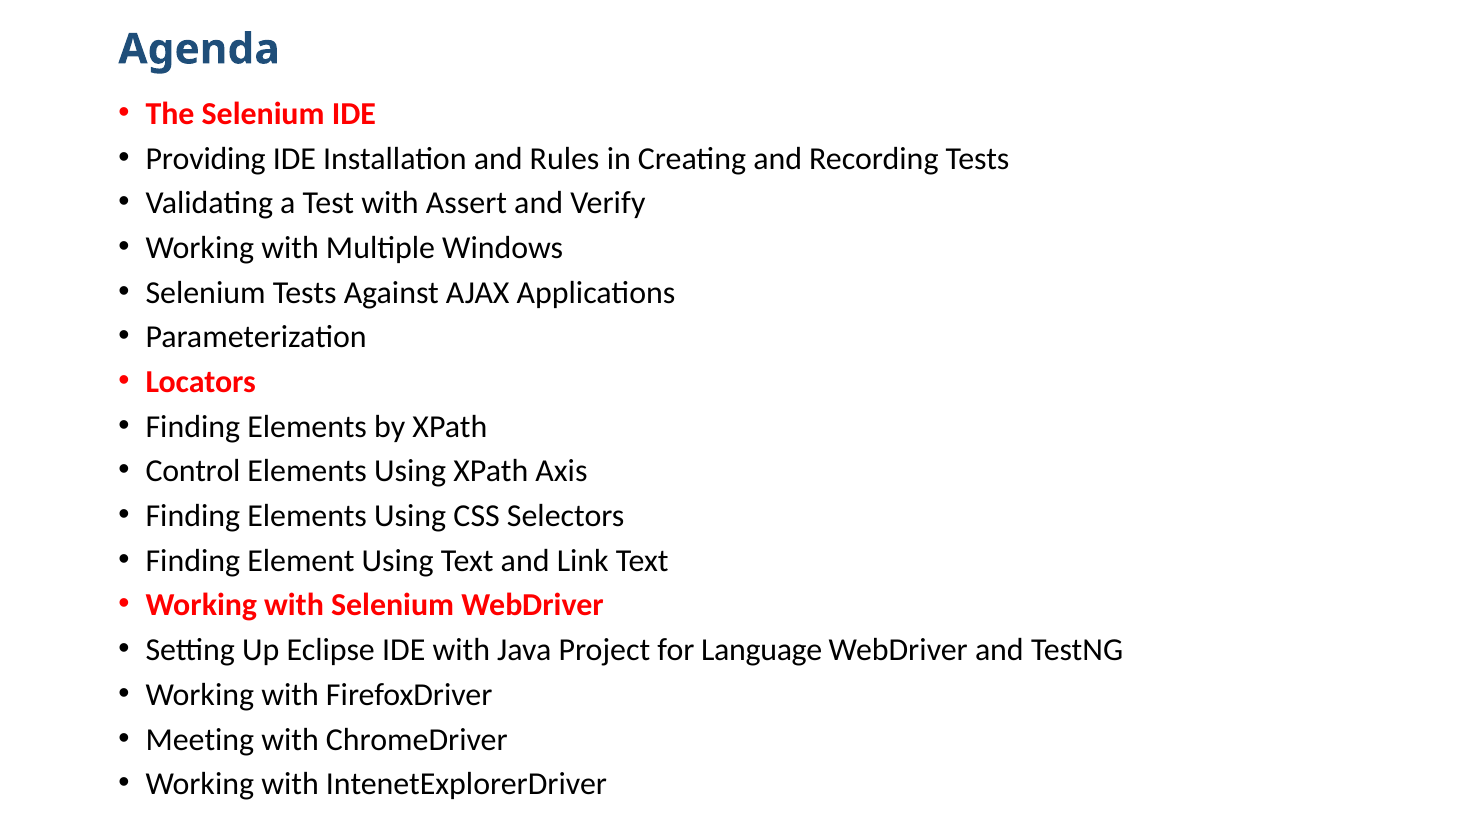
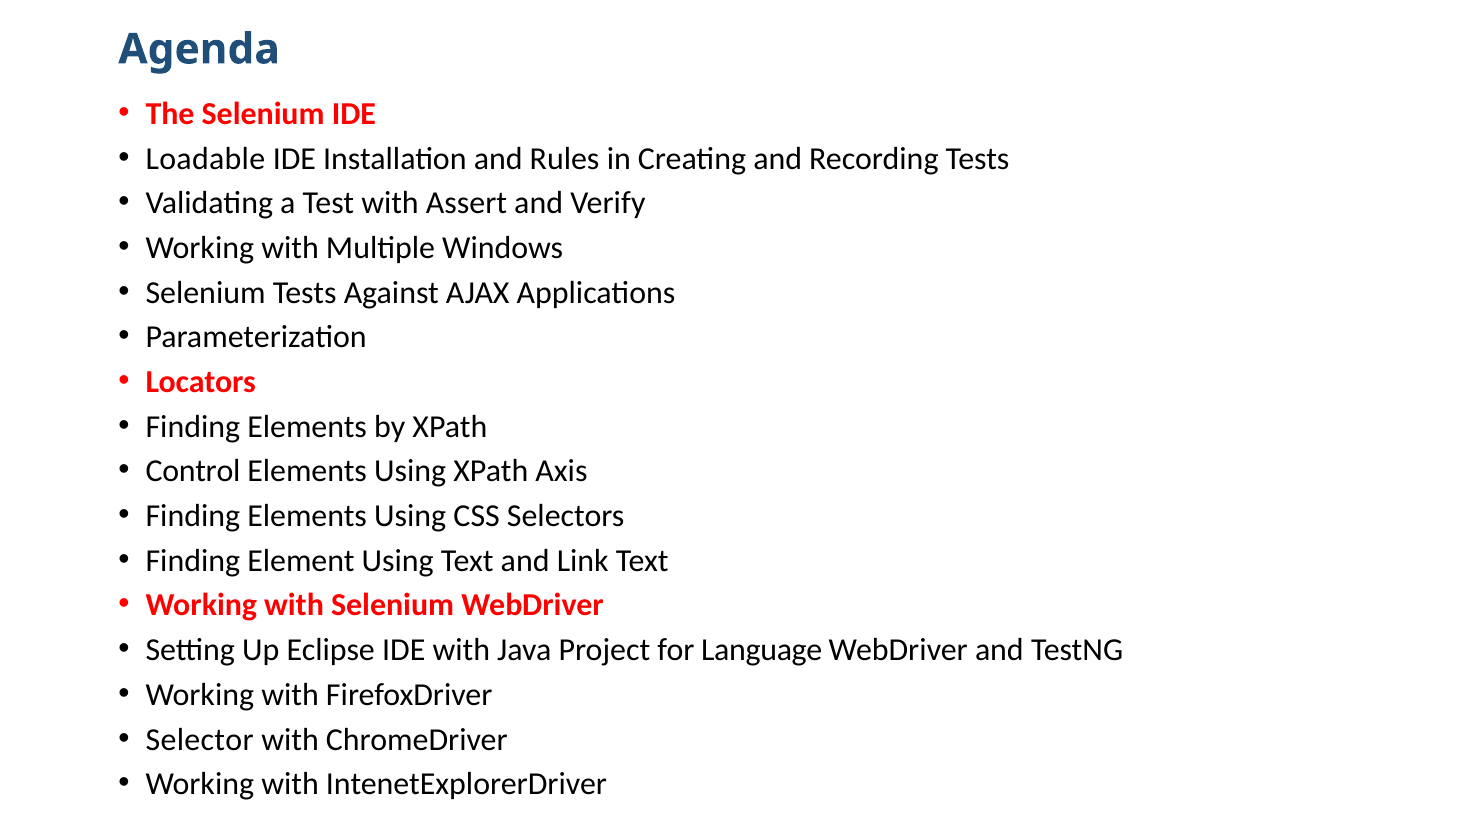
Providing: Providing -> Loadable (205, 158)
Meeting: Meeting -> Selector (200, 739)
